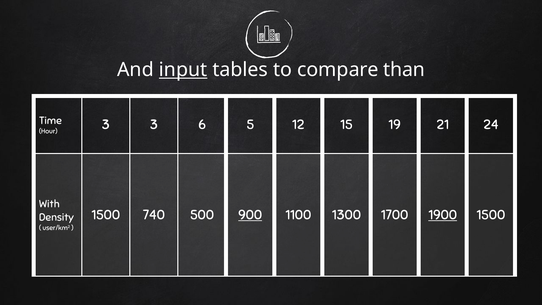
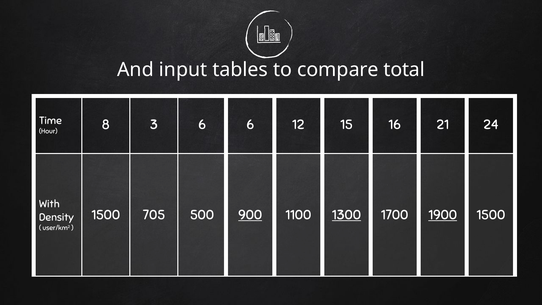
input underline: present -> none (183, 70)
than: than -> total (404, 70)
Hour 3: 3 -> 8 (106, 125)
6 5: 5 -> 6 (250, 125)
19: 19 -> 16 (395, 125)
740: 740 -> 705 (154, 215)
1300 underline: none -> present (346, 215)
